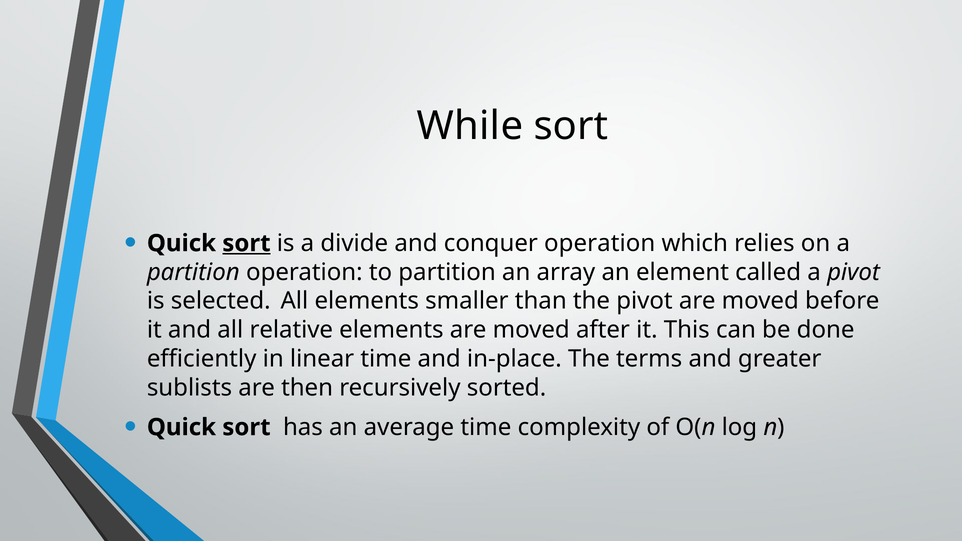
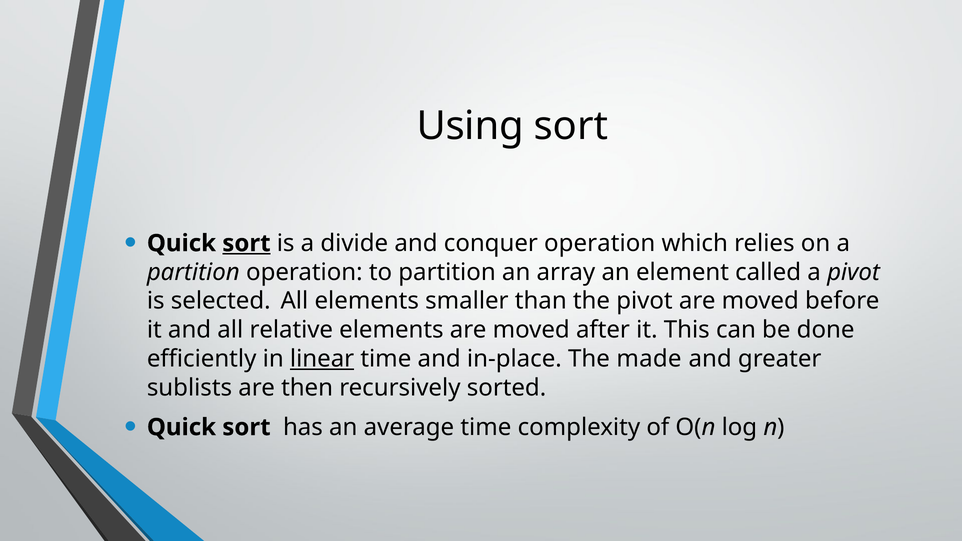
While: While -> Using (470, 126)
linear underline: none -> present (322, 359)
terms: terms -> made (649, 359)
